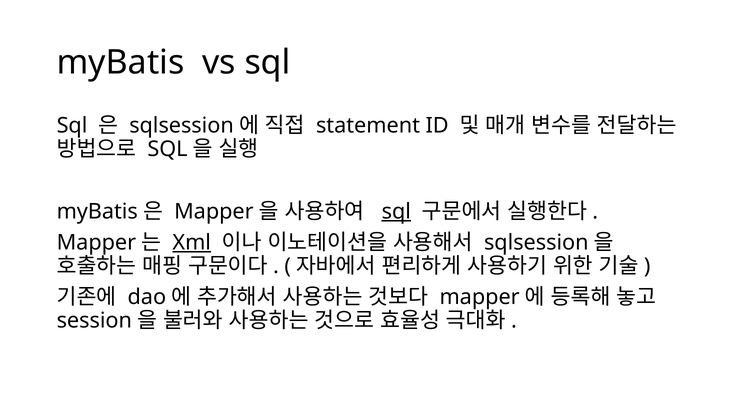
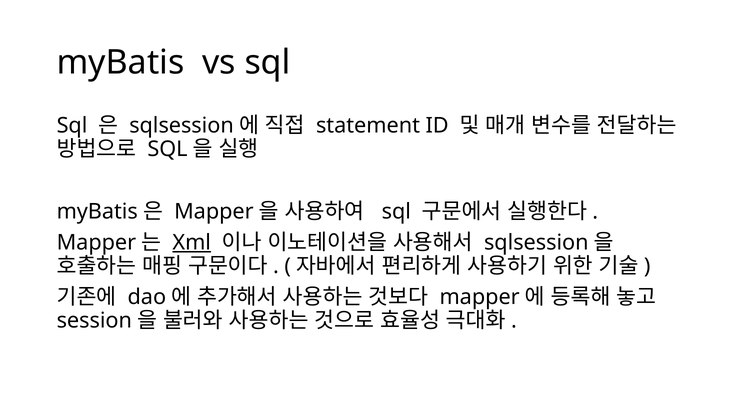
sql underline: present -> none (396, 211)
